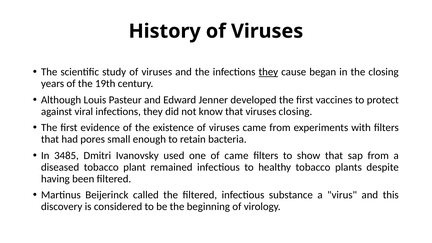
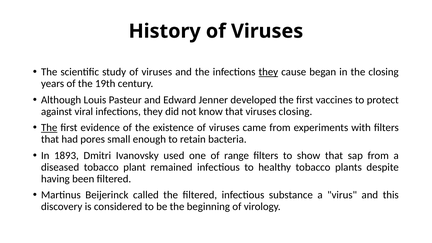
The underline: none -> present (49, 128)
3485: 3485 -> 1893 (66, 156)
of came: came -> range (237, 156)
